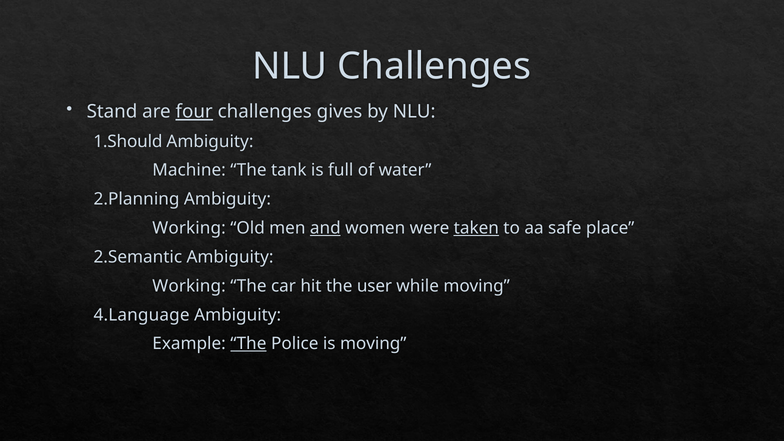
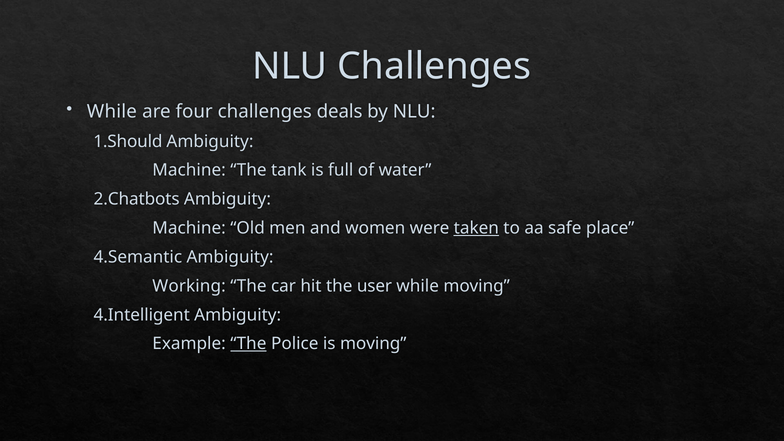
Stand: Stand -> While (112, 112)
four underline: present -> none (194, 112)
gives: gives -> deals (340, 112)
2.Planning: 2.Planning -> 2.Chatbots (137, 199)
Working: Working -> Machine (189, 228)
and underline: present -> none (325, 228)
2.Semantic: 2.Semantic -> 4.Semantic (138, 257)
4.Language: 4.Language -> 4.Intelligent (142, 315)
